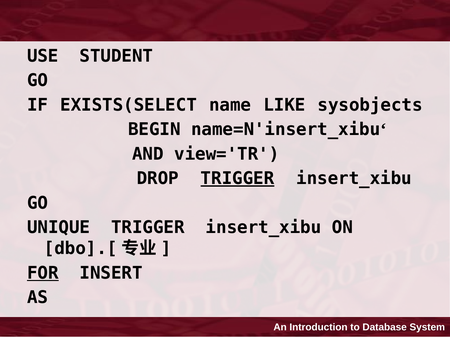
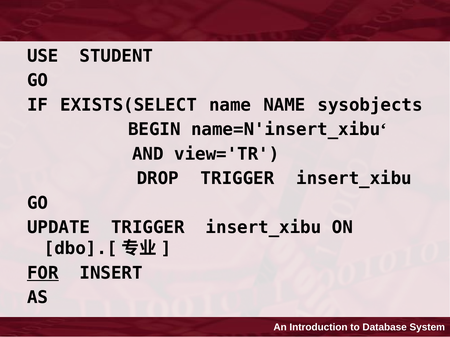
name LIKE: LIKE -> NAME (284, 105)
TRIGGER underline: present -> none (237, 179)
UNIQUE: UNIQUE -> UPDATE (59, 228)
